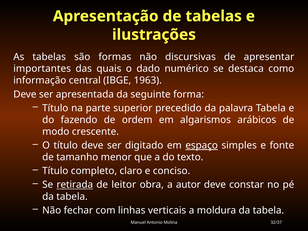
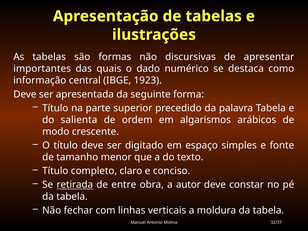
1963: 1963 -> 1923 (148, 80)
fazendo: fazendo -> salienta (79, 120)
espaço underline: present -> none (202, 145)
leitor: leitor -> entre (124, 185)
